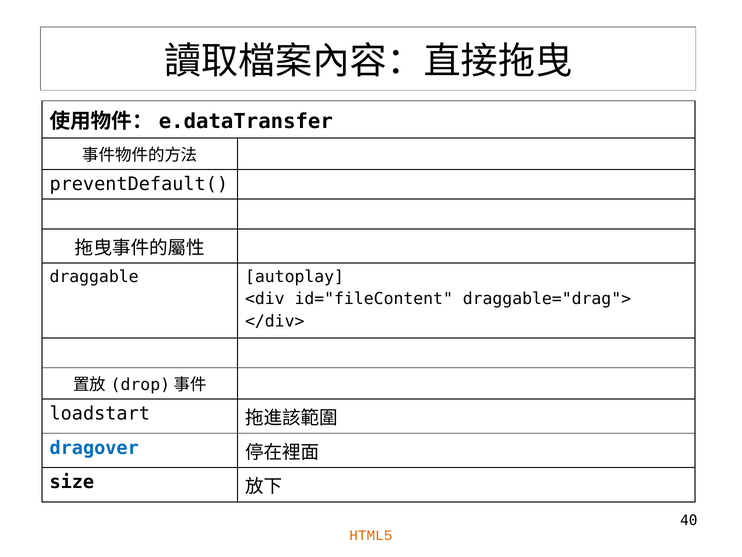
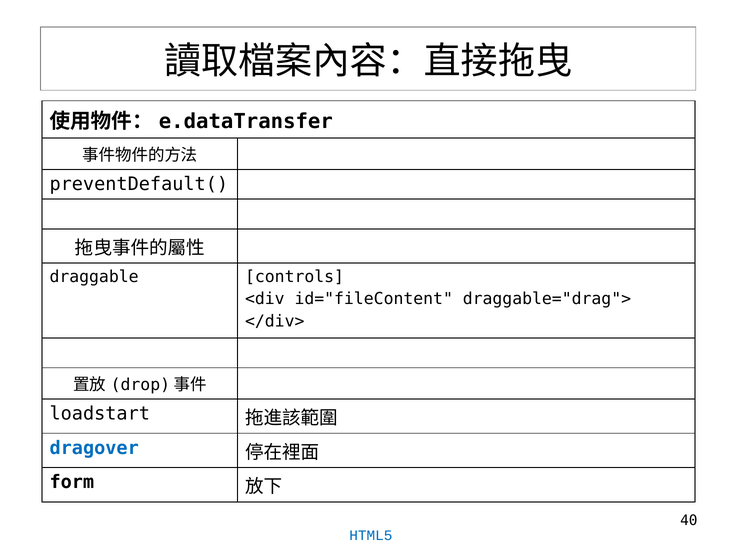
autoplay: autoplay -> controls (295, 276)
size: size -> form (72, 482)
HTML5 colour: orange -> blue (371, 535)
